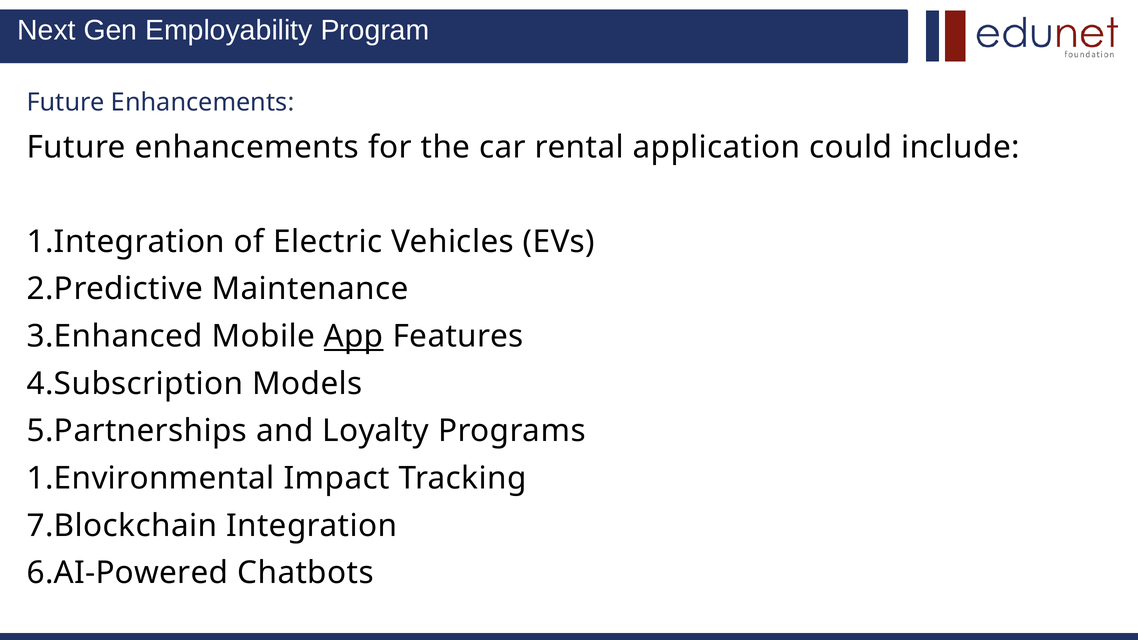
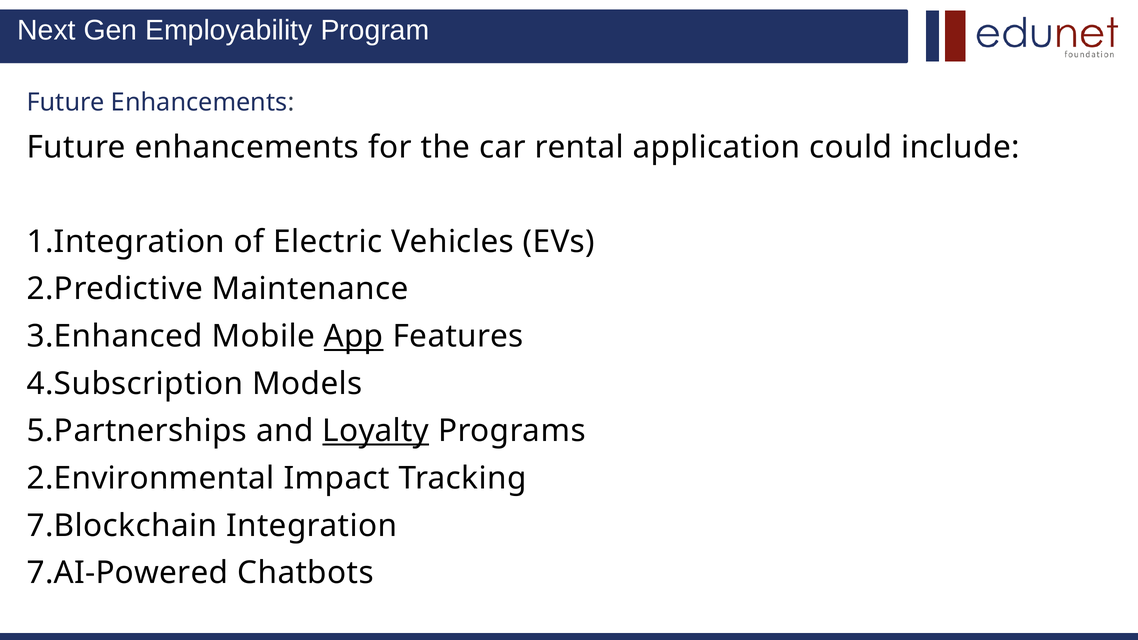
Loyalty underline: none -> present (376, 431)
1.Environmental: 1.Environmental -> 2.Environmental (151, 478)
6.AI-Powered: 6.AI-Powered -> 7.AI-Powered (127, 573)
